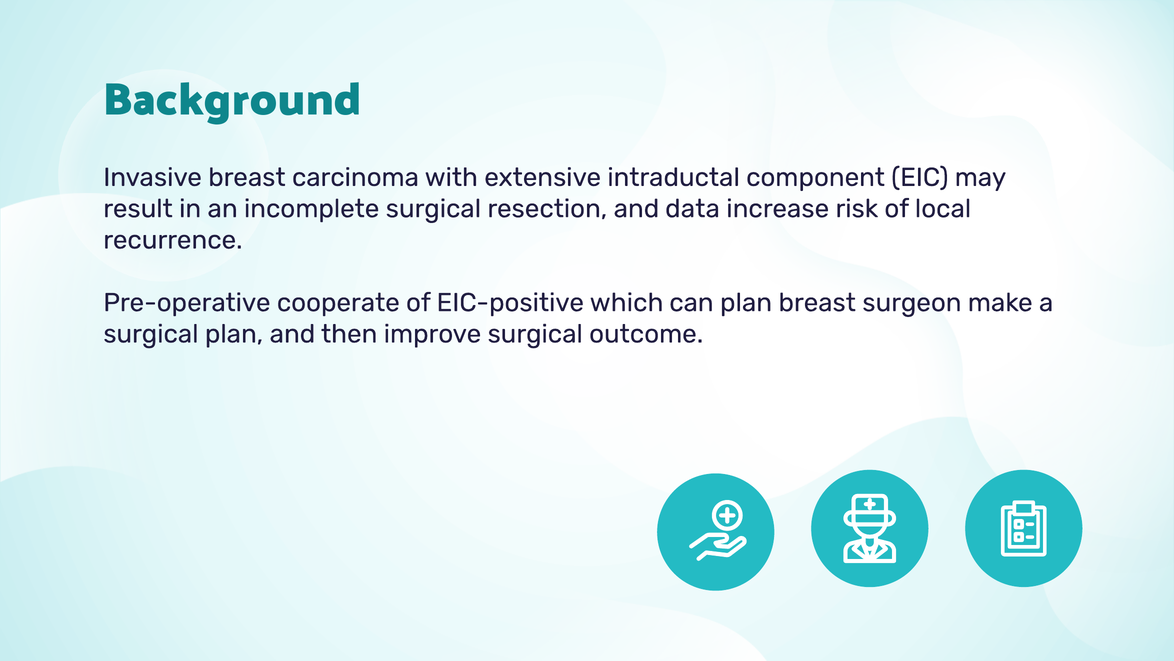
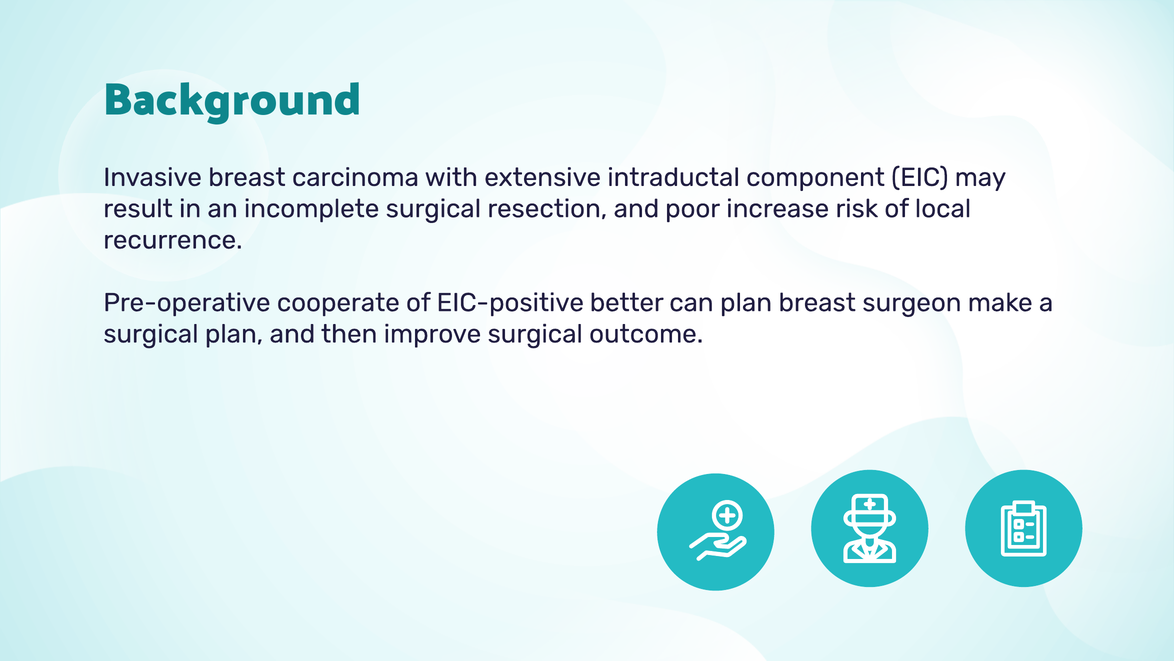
data: data -> poor (693, 208)
which: which -> better (627, 302)
